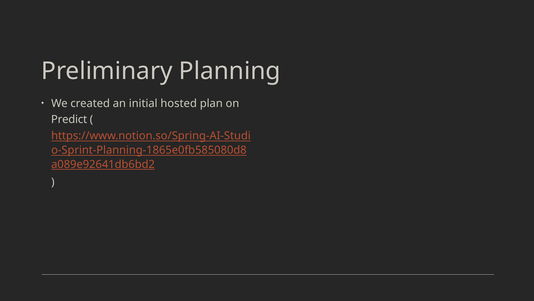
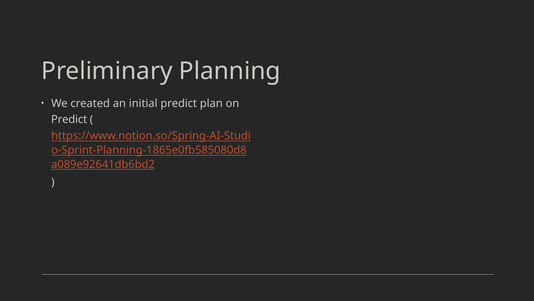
initial hosted: hosted -> predict (179, 103)
